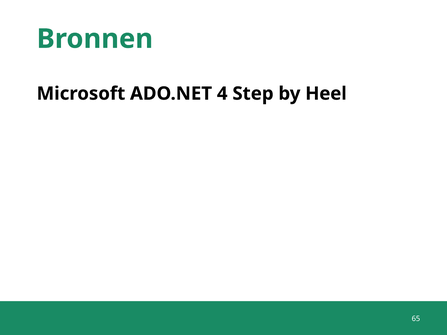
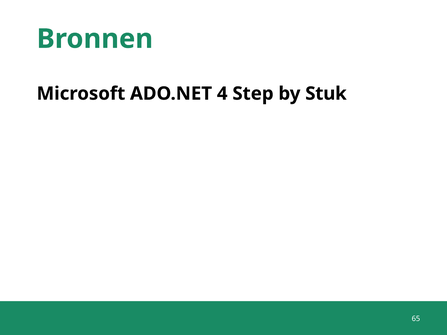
Heel: Heel -> Stuk (326, 94)
